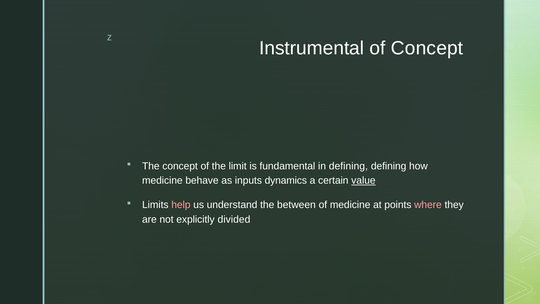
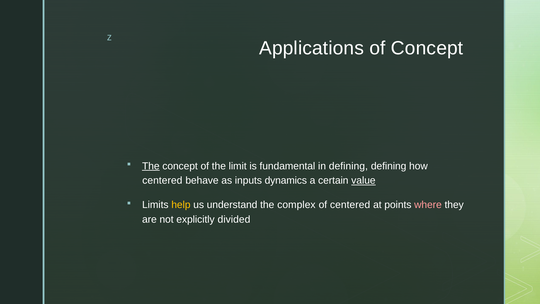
Instrumental: Instrumental -> Applications (312, 48)
The underline: none -> present (151, 166)
medicine: medicine -> centered (162, 180)
help colour: pink -> yellow (181, 205)
between: between -> complex (296, 205)
of medicine: medicine -> centered (350, 205)
